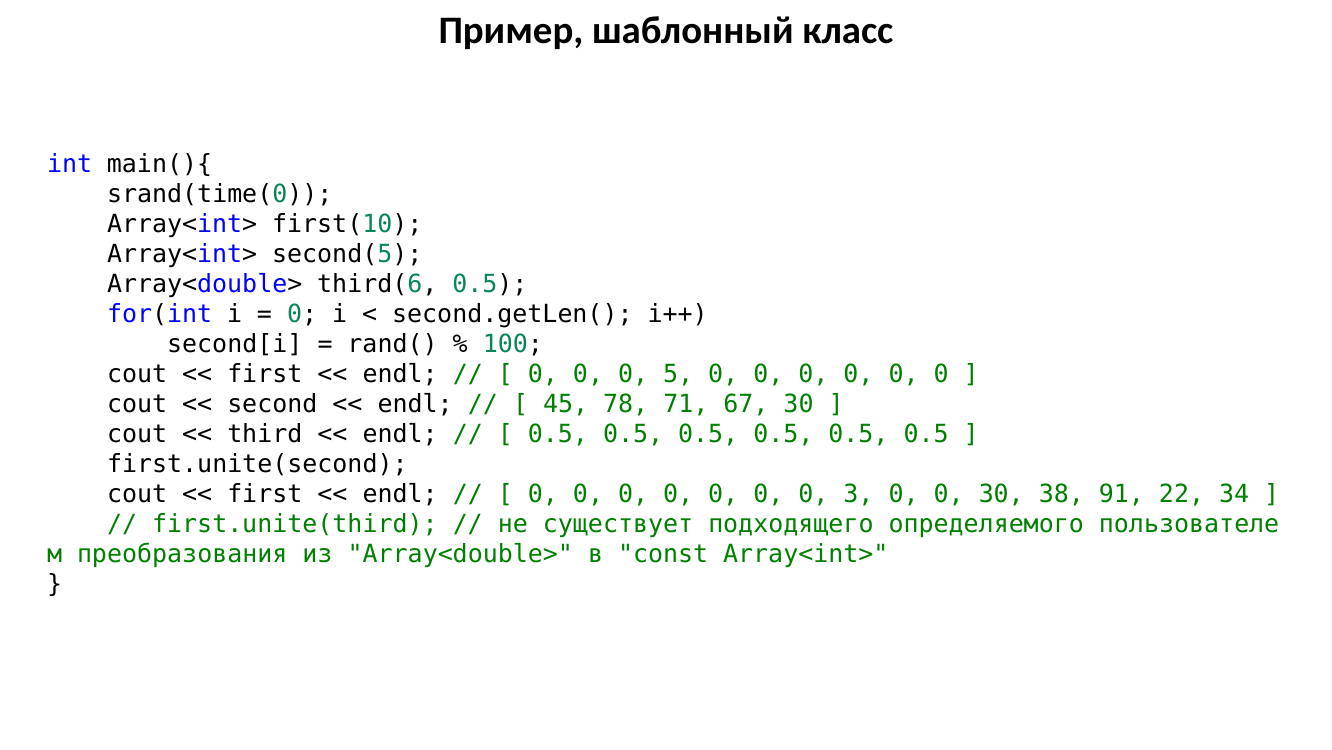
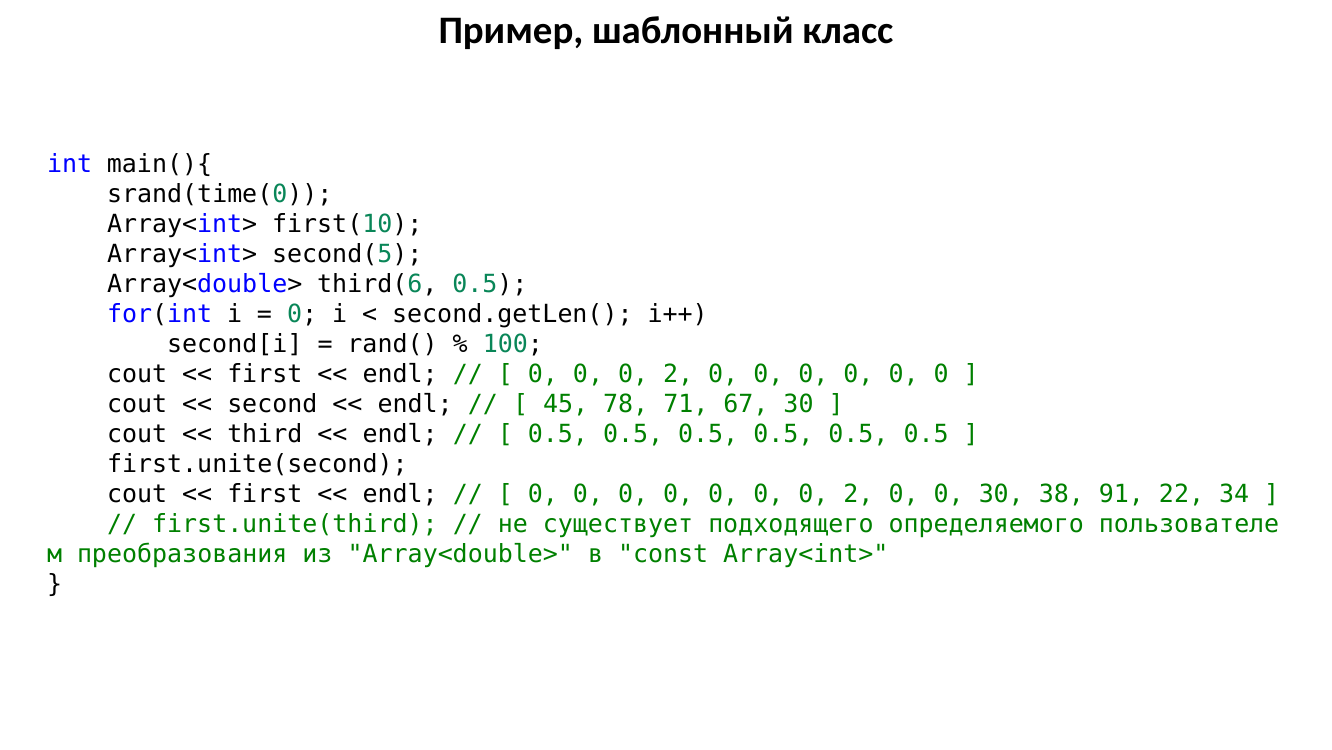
5: 5 -> 2 (678, 374)
3: 3 -> 2 (858, 494)
